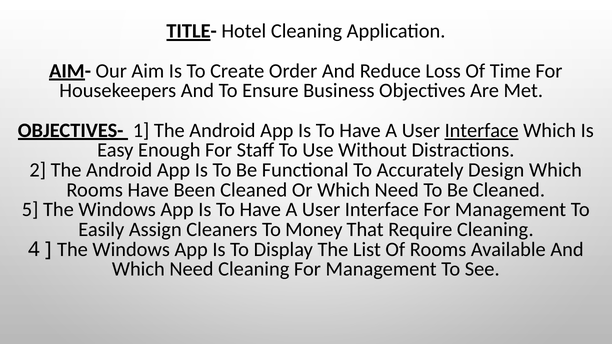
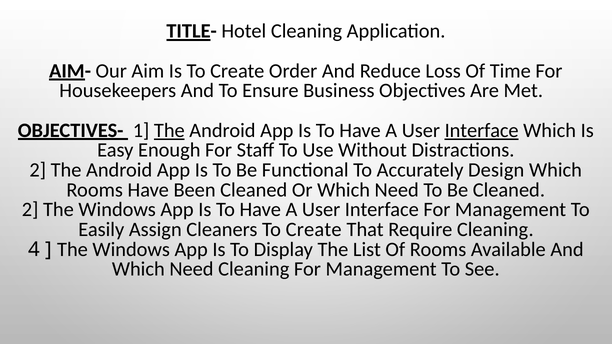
The underline: none -> present (169, 130)
5: 5 -> 2 (30, 210)
Cleaners To Money: Money -> Create (314, 230)
